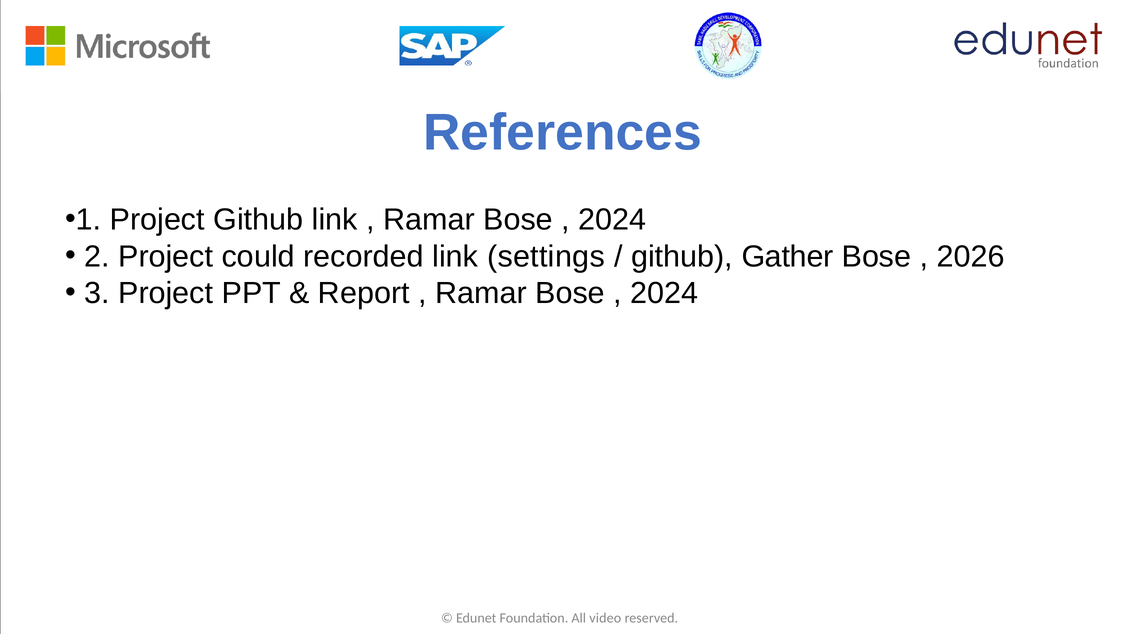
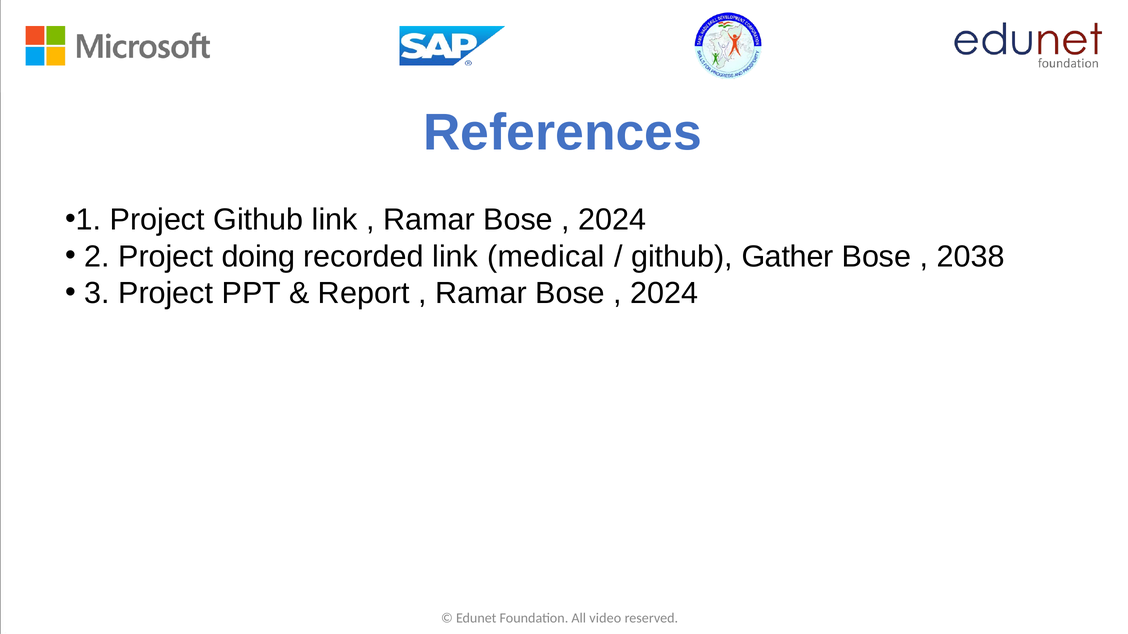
could: could -> doing (258, 257)
settings: settings -> medical (546, 257)
2026: 2026 -> 2038 (971, 257)
